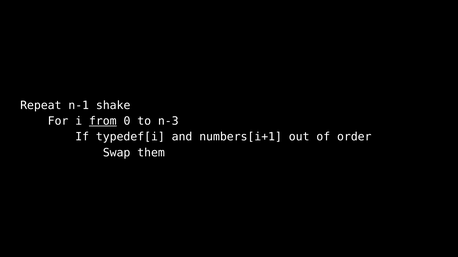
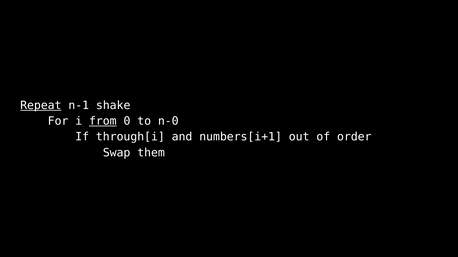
Repeat underline: none -> present (41, 106)
n-3: n-3 -> n-0 (168, 121)
typedef[i: typedef[i -> through[i (130, 137)
